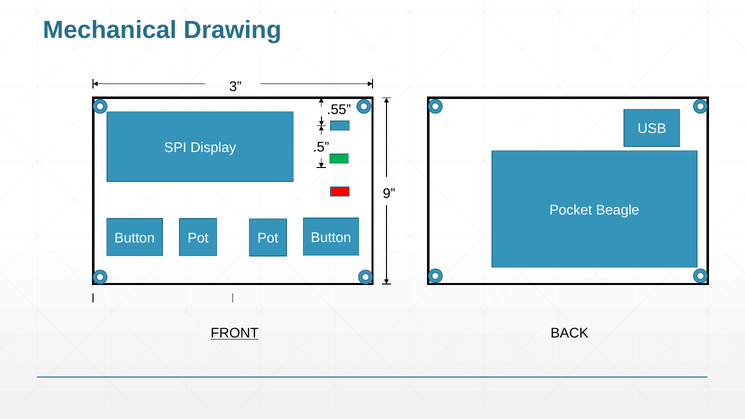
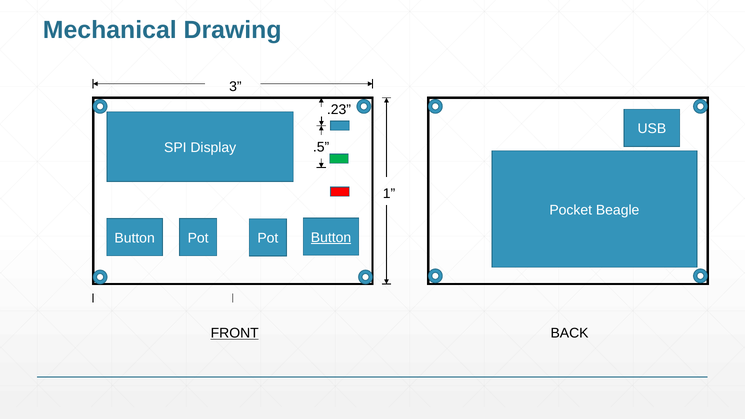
.55: .55 -> .23 (339, 110)
9: 9 -> 1 (389, 194)
Button underline: none -> present (331, 238)
